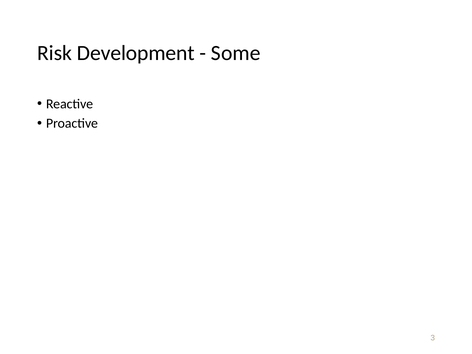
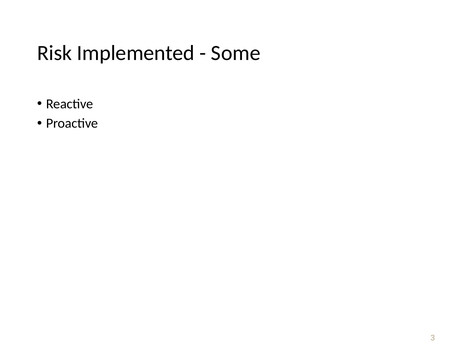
Development: Development -> Implemented (136, 53)
